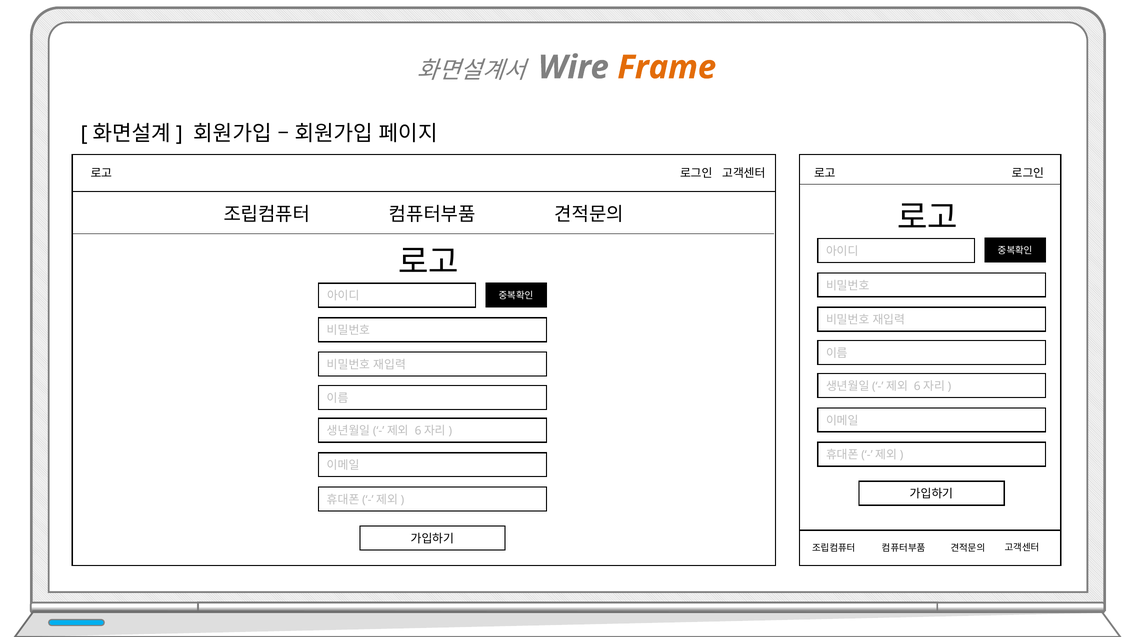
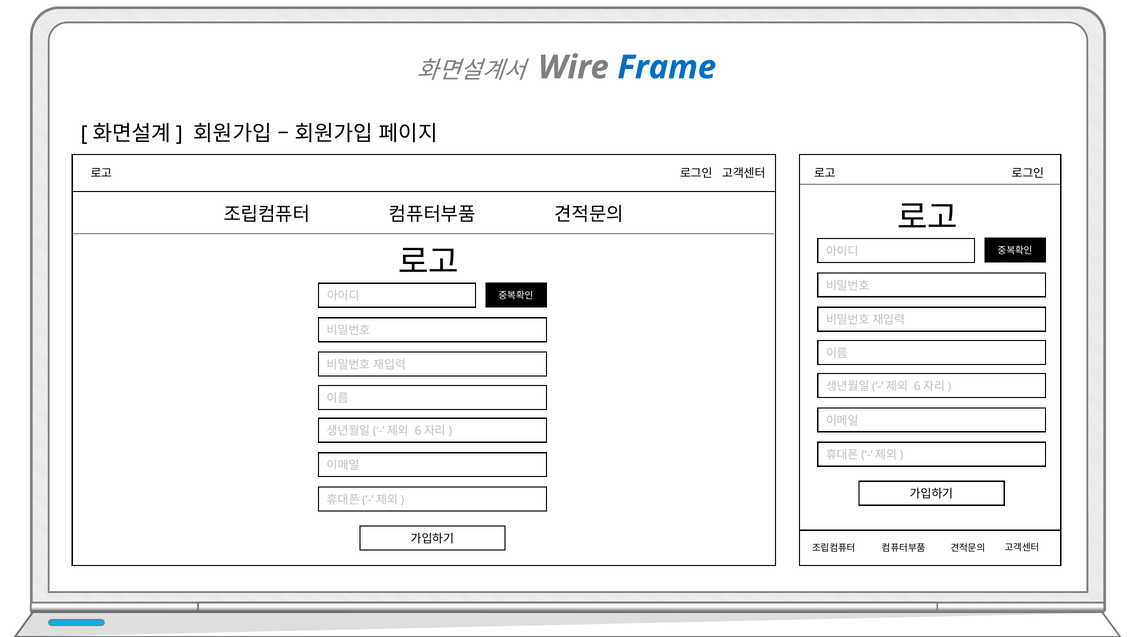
Frame colour: orange -> blue (667, 67)
